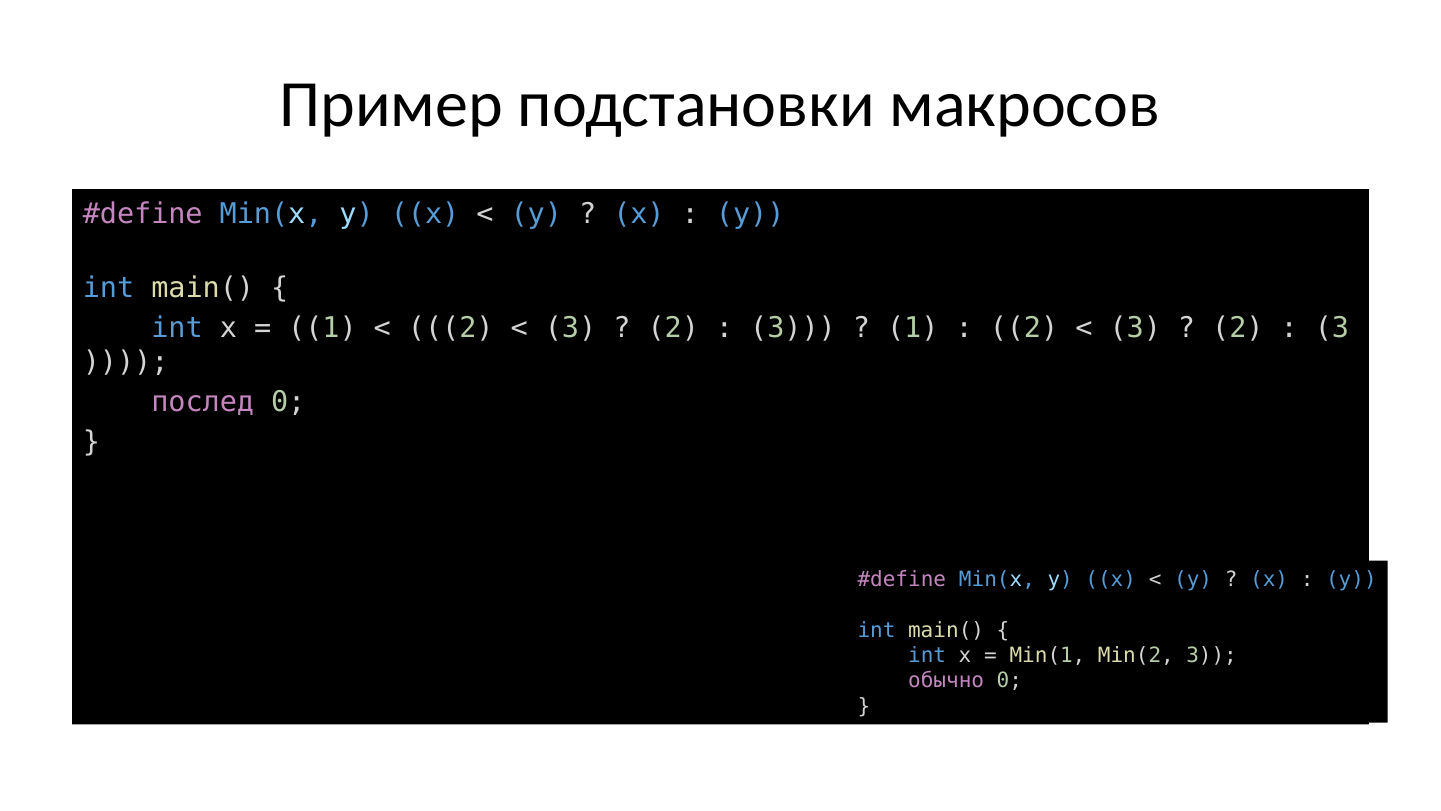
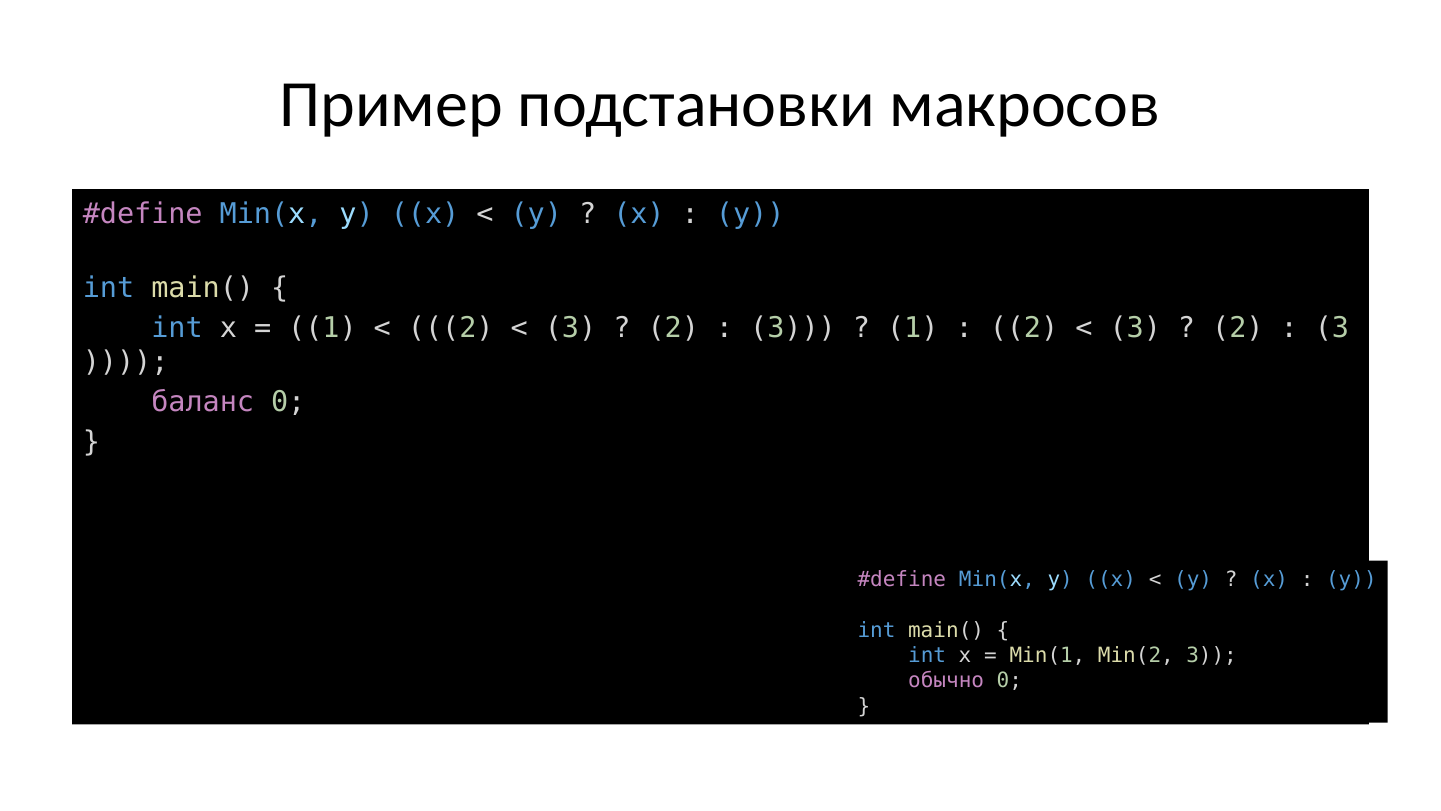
послед: послед -> баланс (203, 402)
